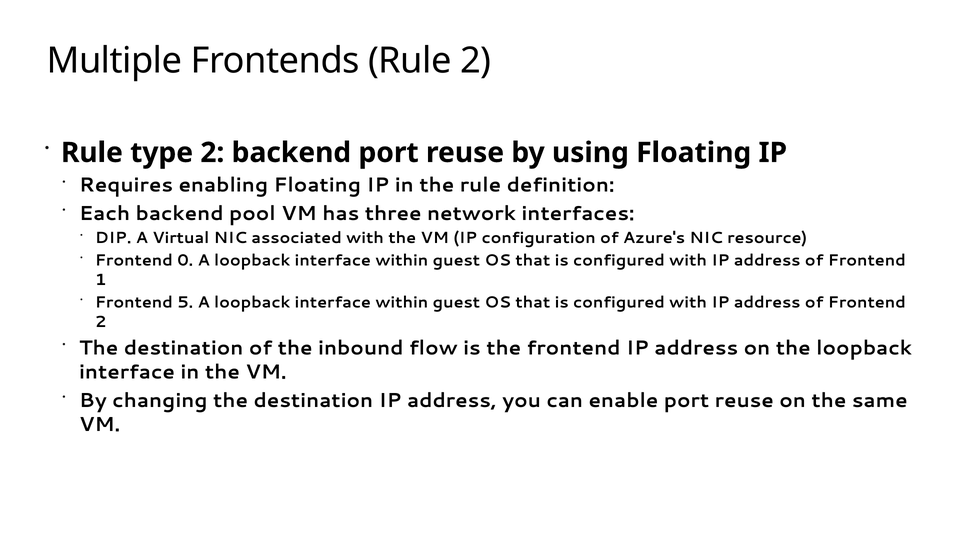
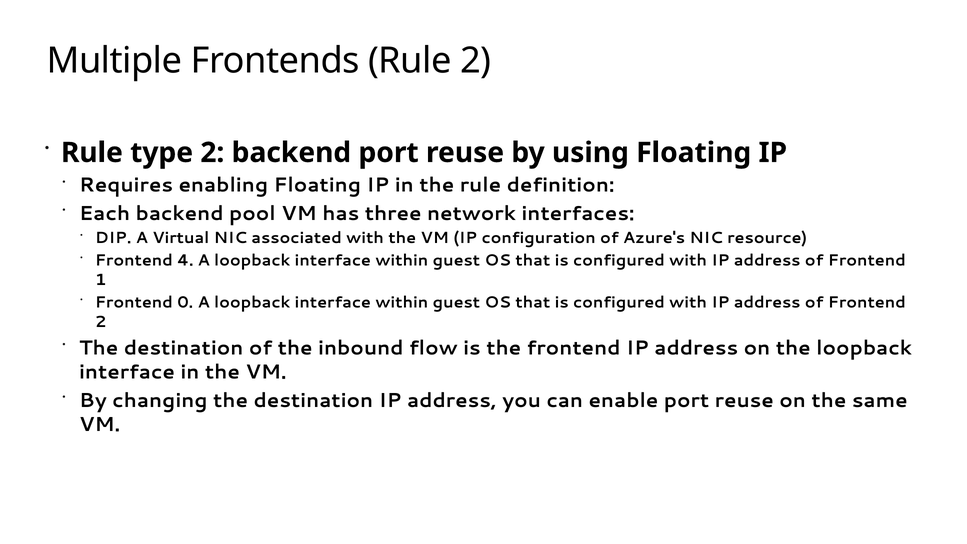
0: 0 -> 4 (185, 261)
5: 5 -> 0 (185, 303)
